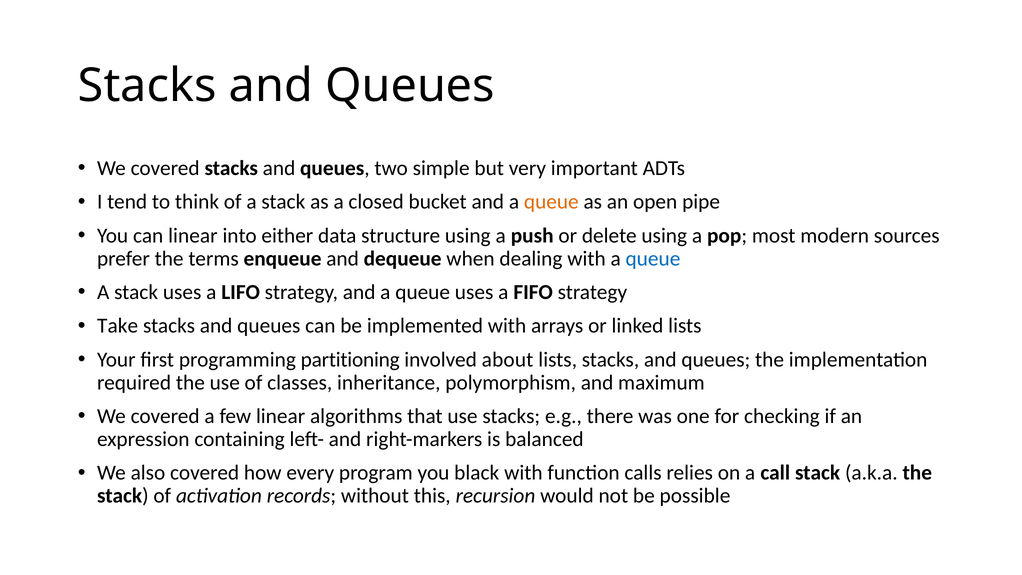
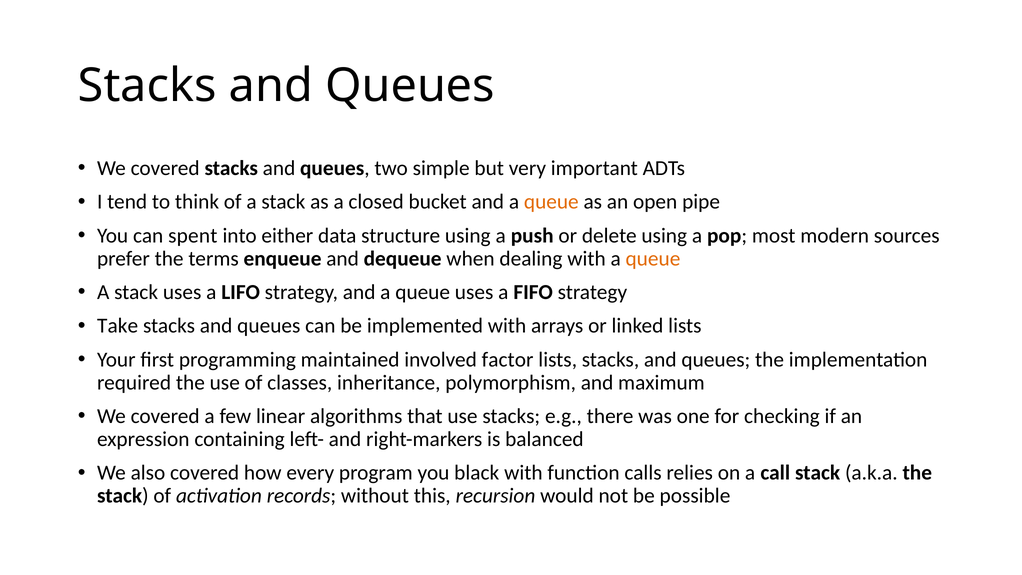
can linear: linear -> spent (193, 236)
queue colour: blue -> orange (653, 259)
partitioning: partitioning -> maintained (350, 359)
about: about -> factor (508, 359)
